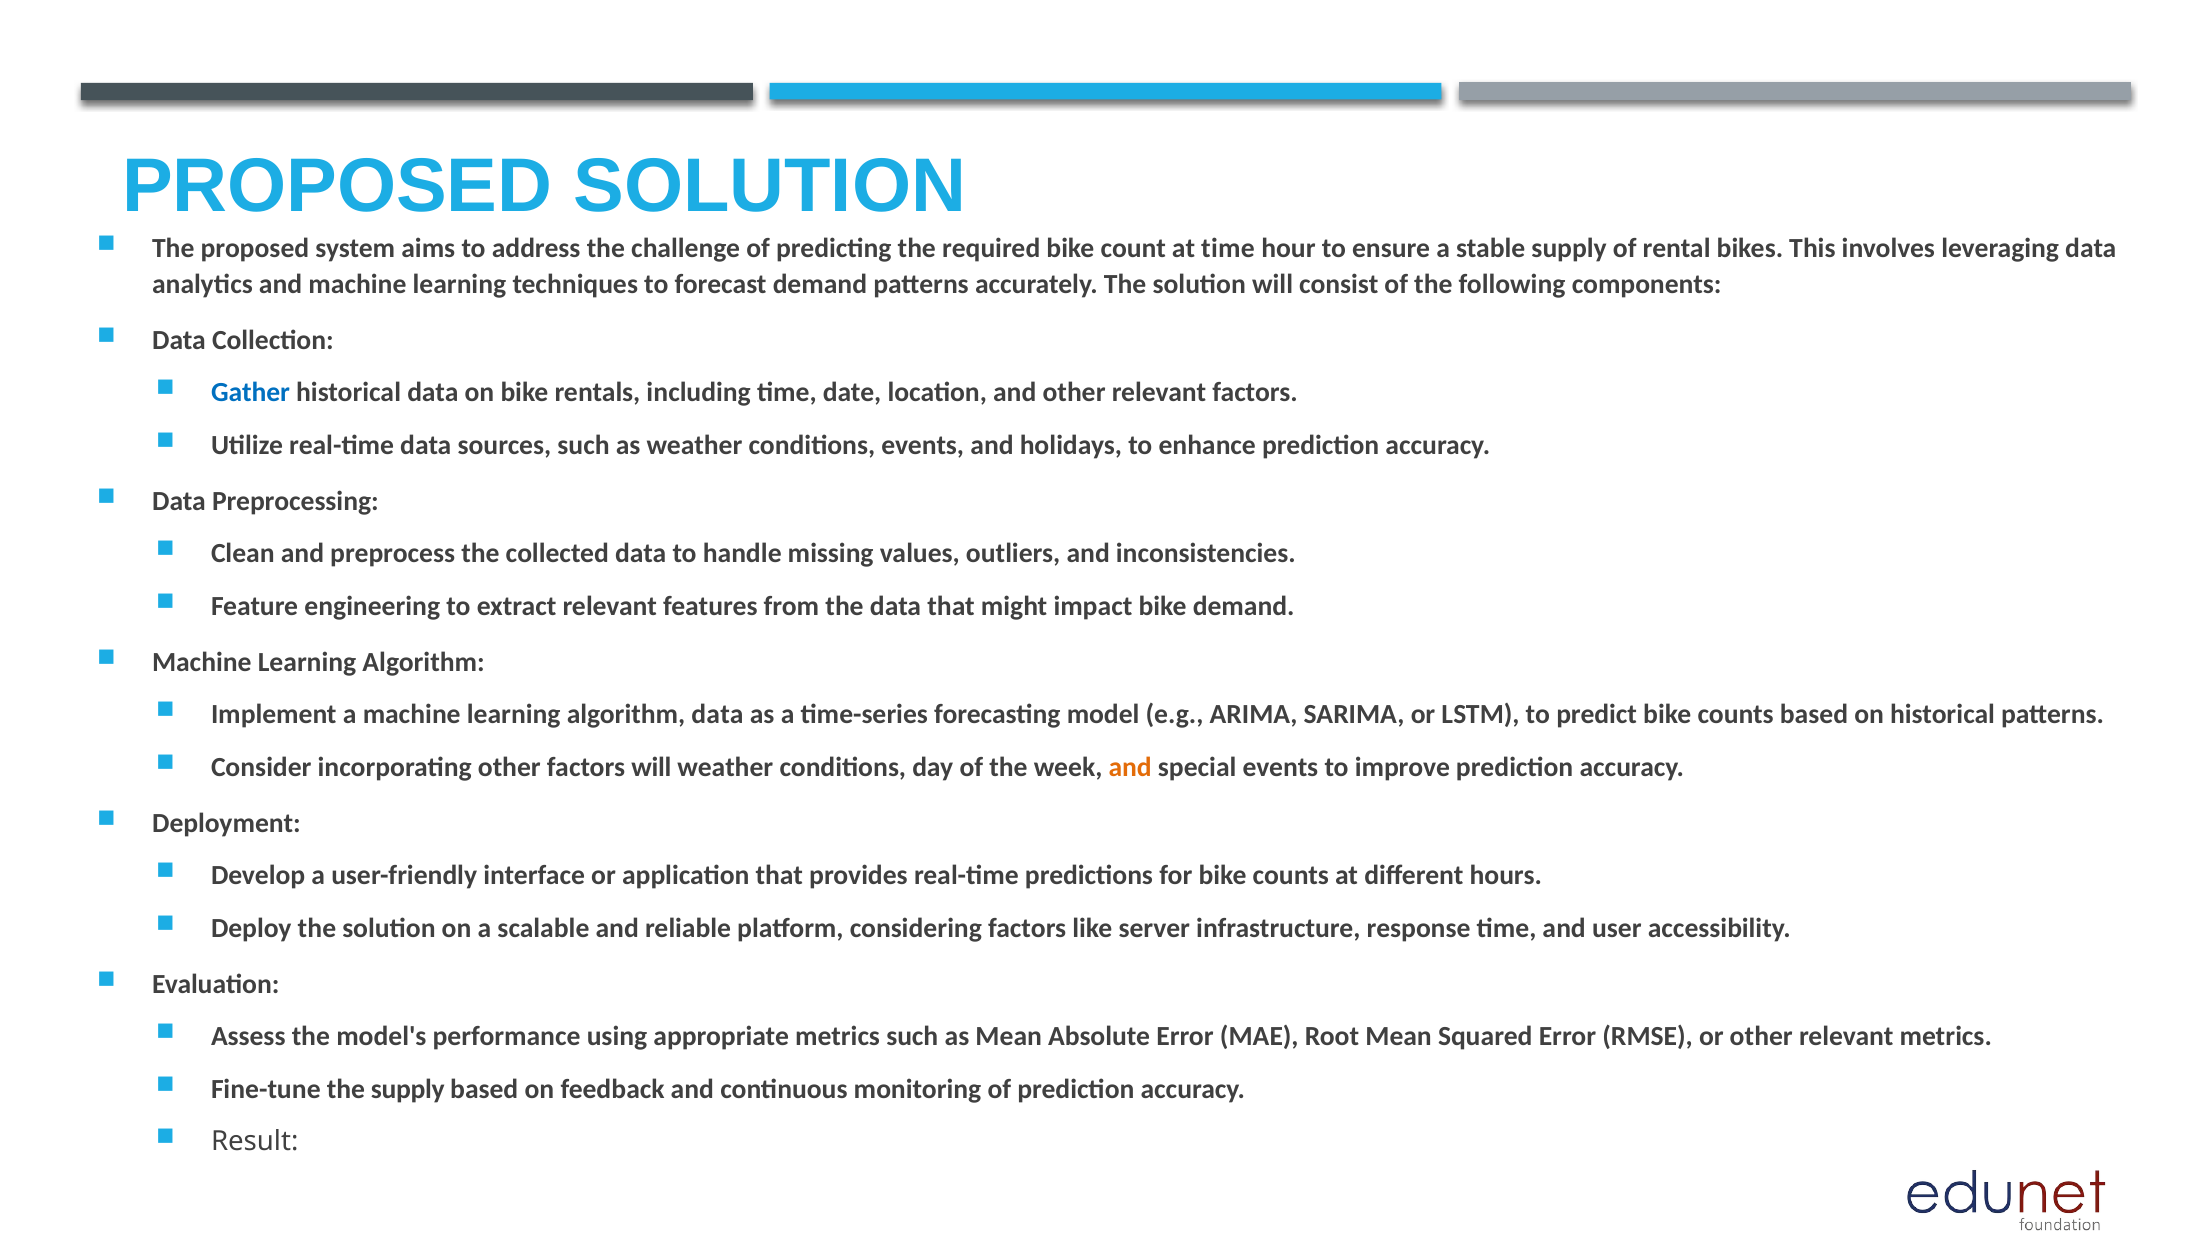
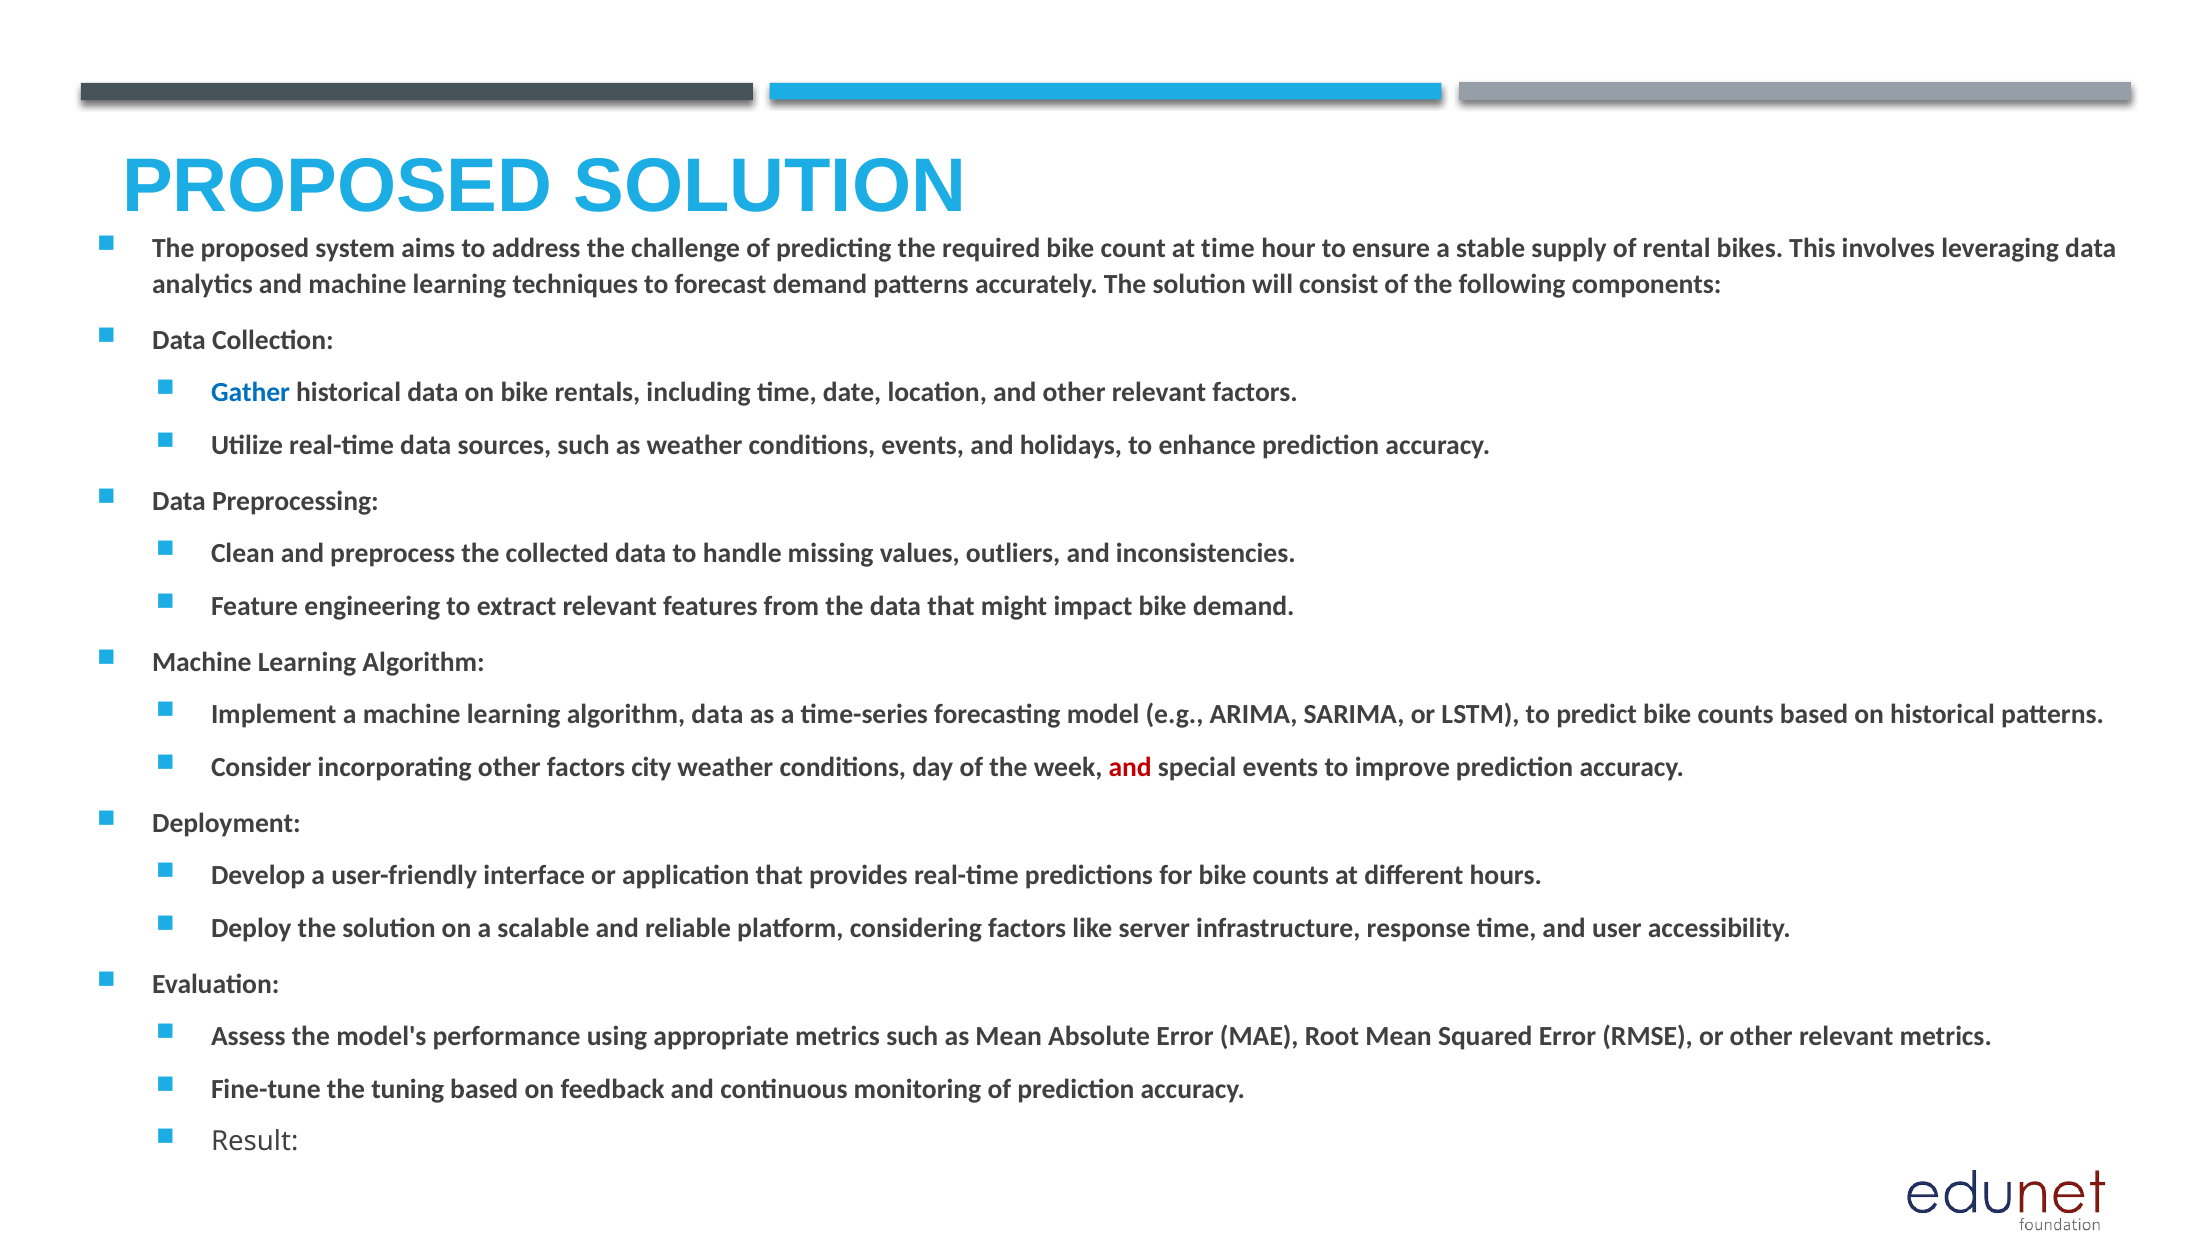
factors will: will -> city (651, 767)
and colour: orange -> red (1130, 767)
the supply: supply -> tuning (408, 1089)
